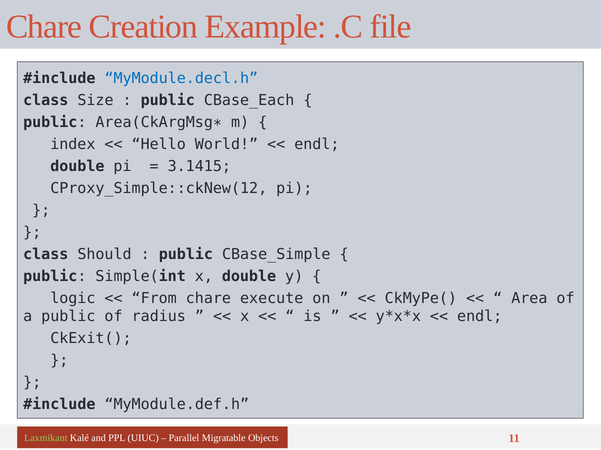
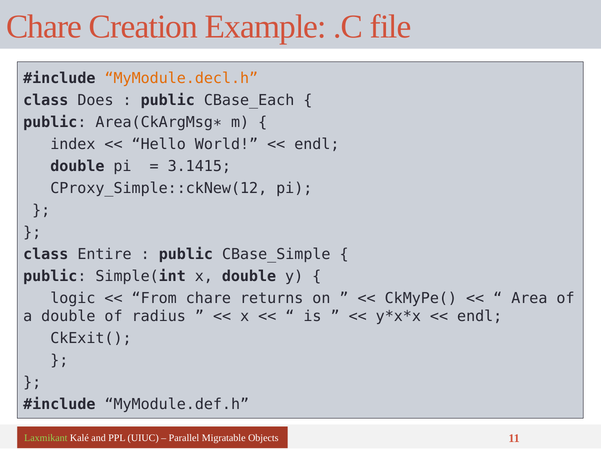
MyModule.decl.h colour: blue -> orange (181, 78)
Size: Size -> Does (95, 100)
Should: Should -> Entire (105, 255)
execute: execute -> returns (272, 299)
a public: public -> double (68, 317)
